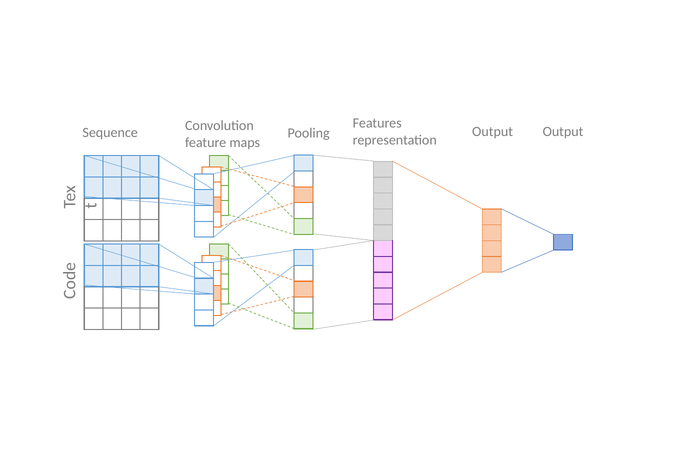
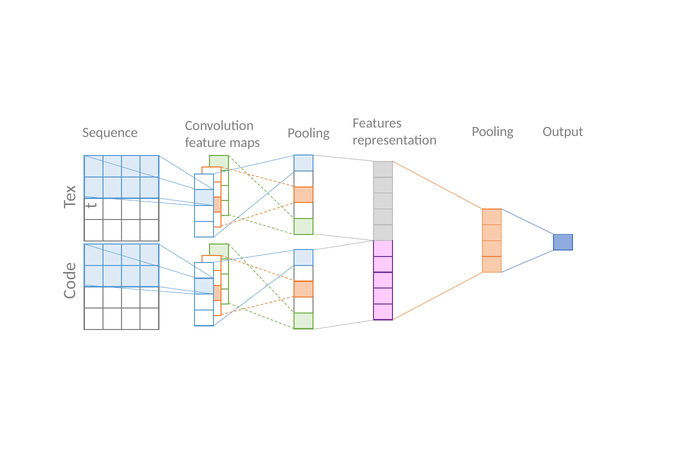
Output: Output -> Pooling (493, 132)
